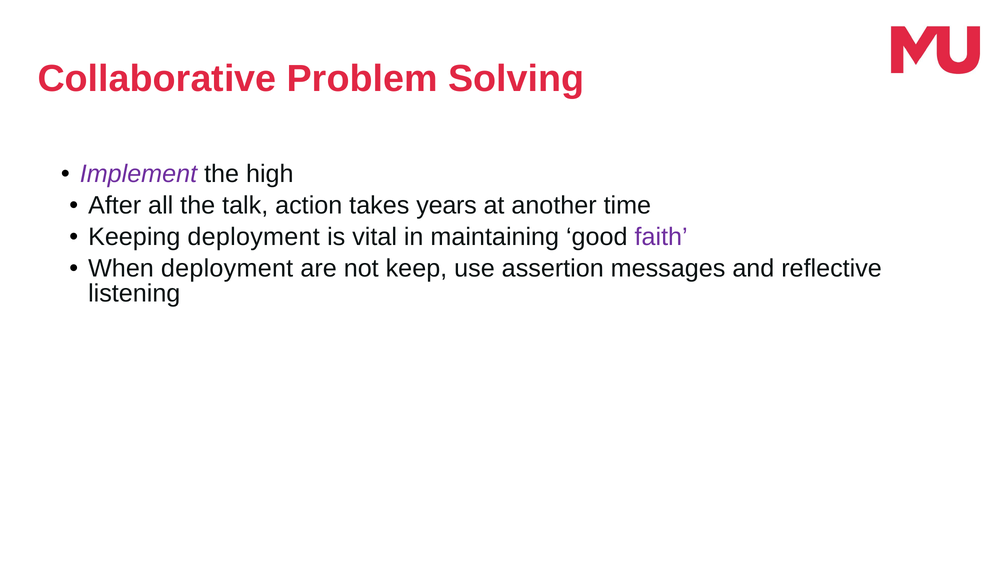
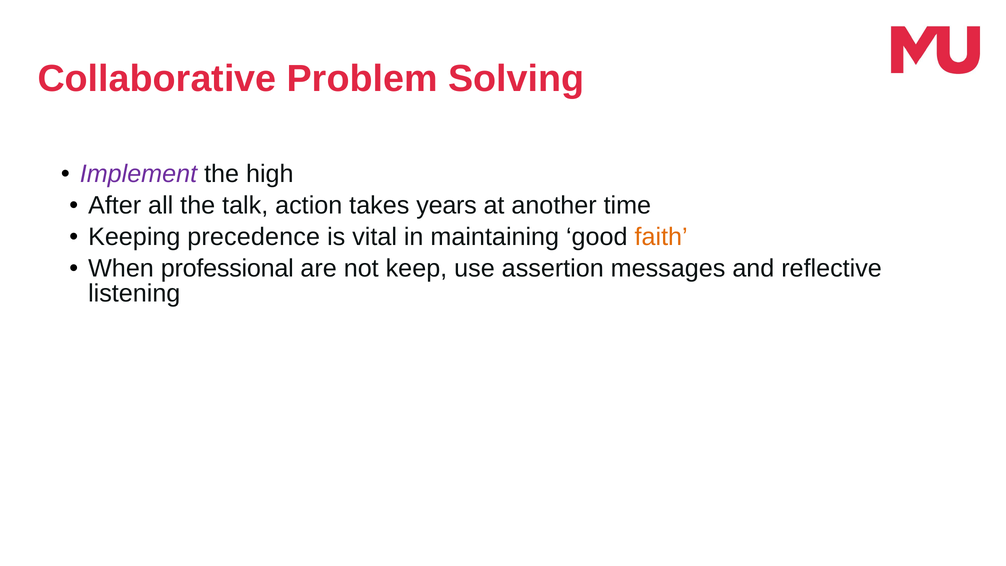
Keeping deployment: deployment -> precedence (254, 237)
faith colour: purple -> orange (661, 237)
When deployment: deployment -> professional (227, 268)
